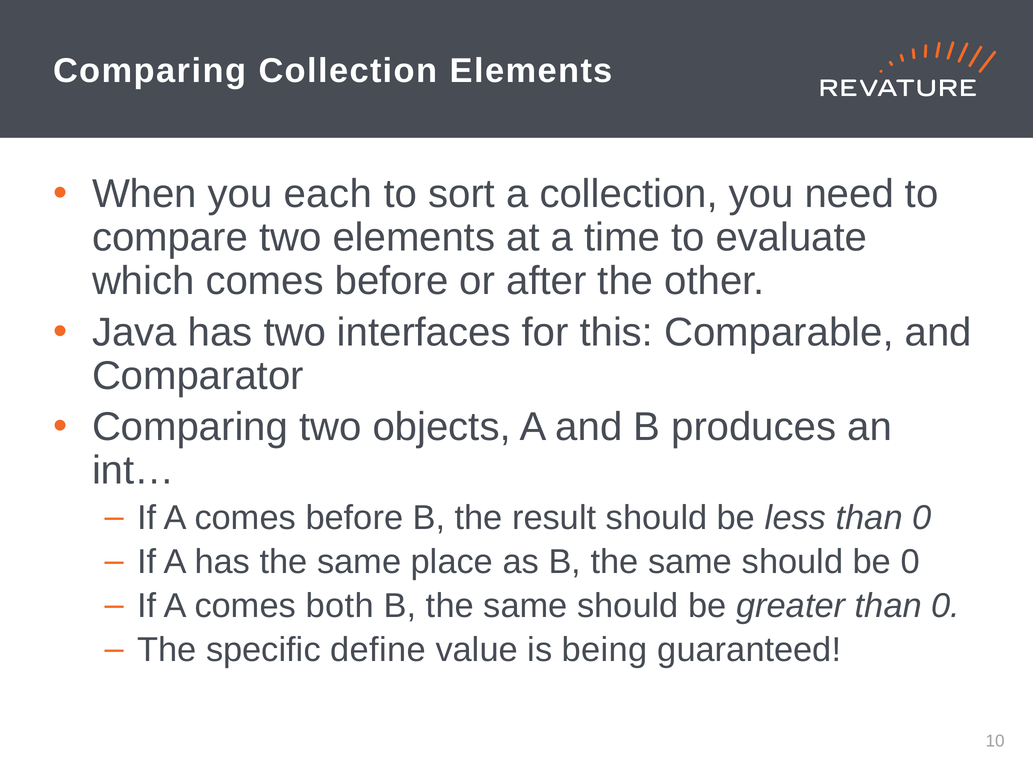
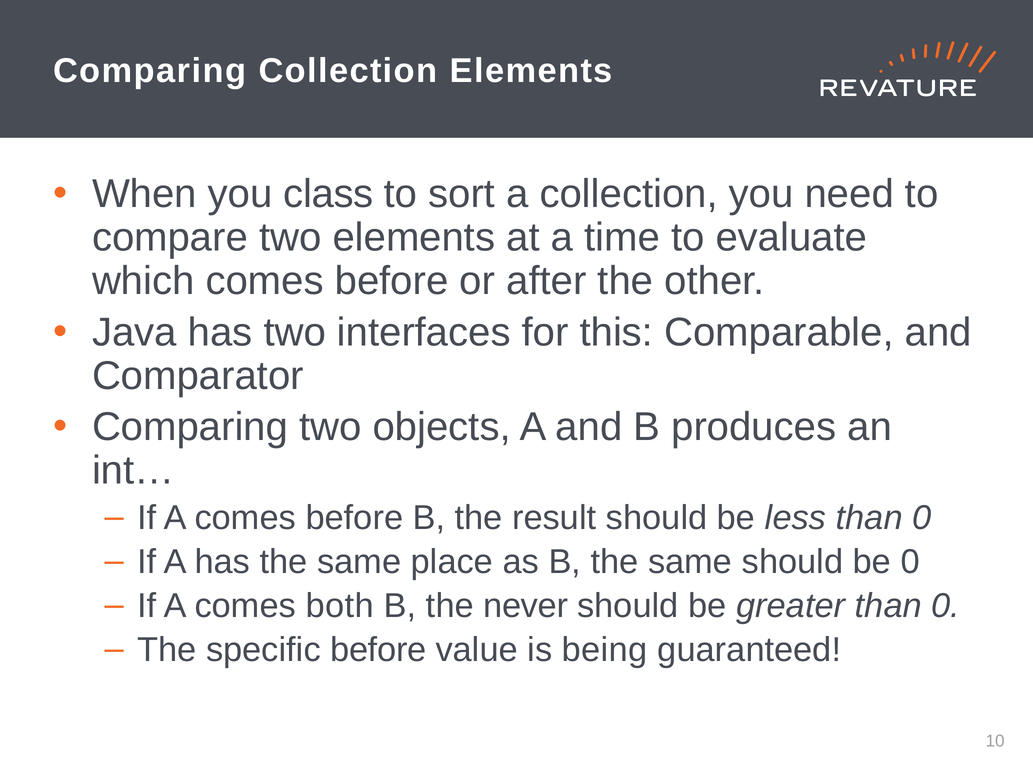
each: each -> class (328, 194)
same: same -> never (526, 606)
specific define: define -> before (378, 650)
